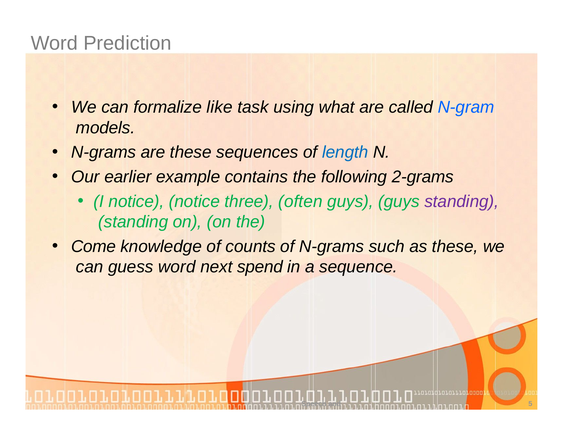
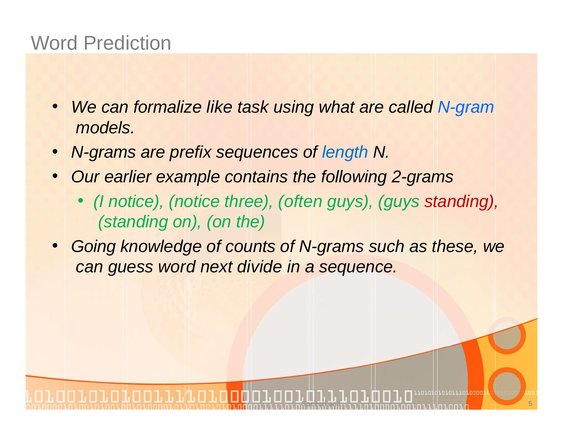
are these: these -> prefix (191, 152)
standing colour: purple -> red (462, 201)
Come: Come -> Going (94, 247)
spend: spend -> divide (260, 267)
